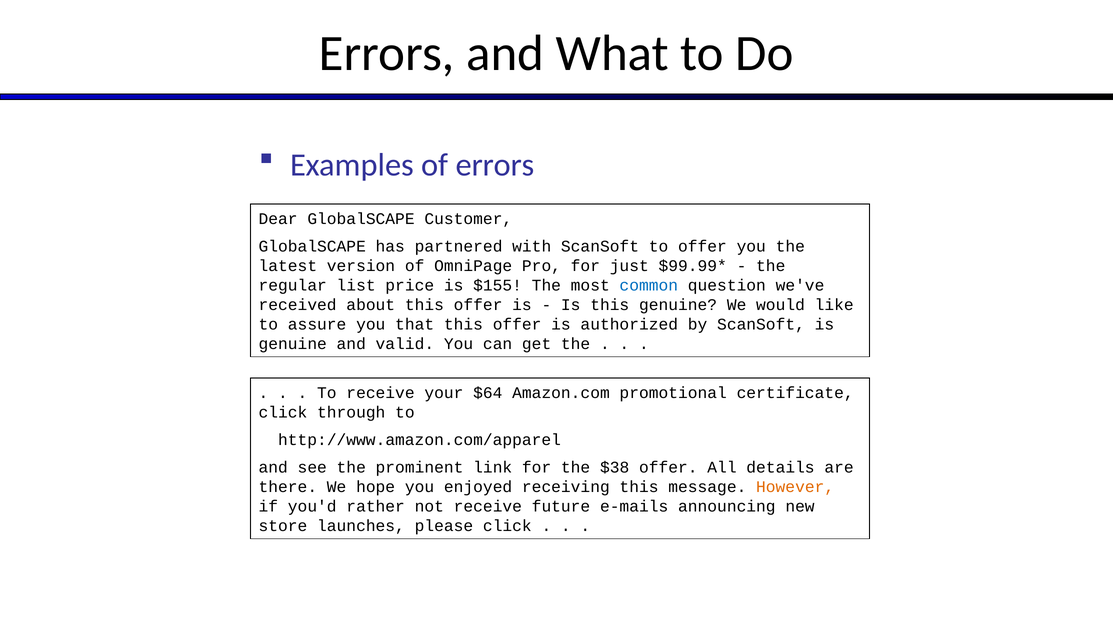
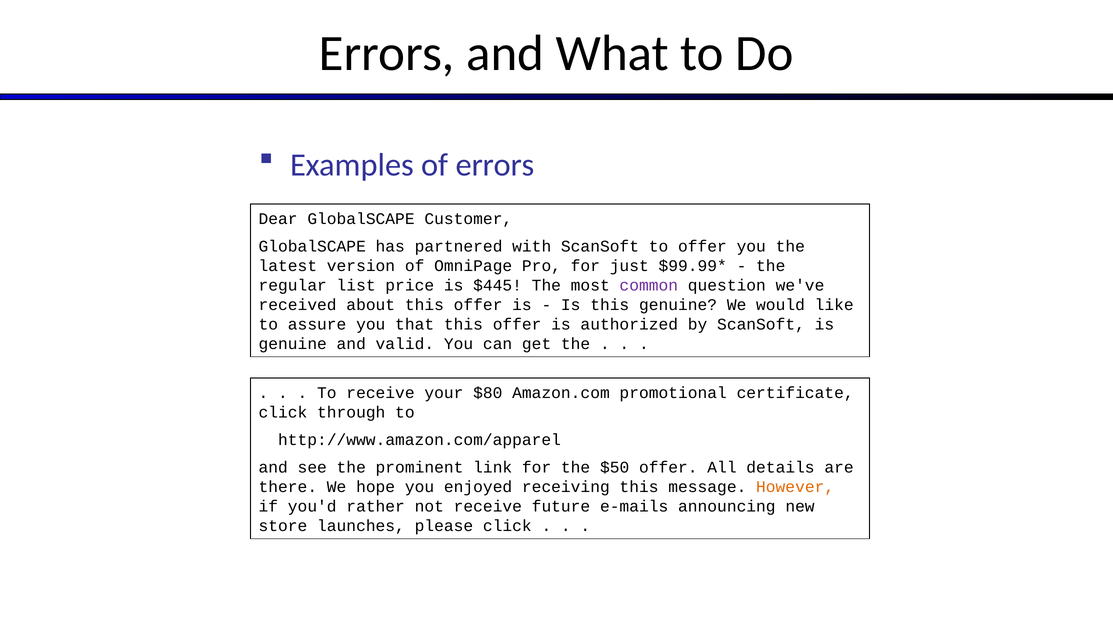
$155: $155 -> $445 (498, 286)
common colour: blue -> purple (649, 286)
$64: $64 -> $80 (488, 393)
$38: $38 -> $50 (615, 468)
